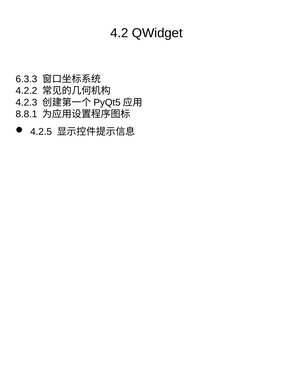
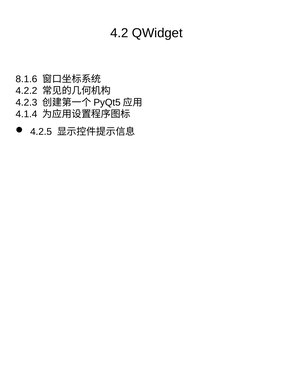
6.3.3: 6.3.3 -> 8.1.6 (26, 79)
8.8.1: 8.8.1 -> 4.1.4 (26, 114)
